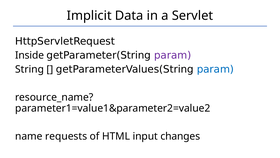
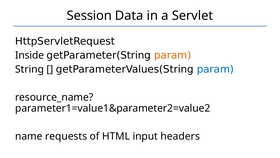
Implicit: Implicit -> Session (89, 16)
param colour: purple -> orange (173, 55)
changes: changes -> headers (180, 136)
